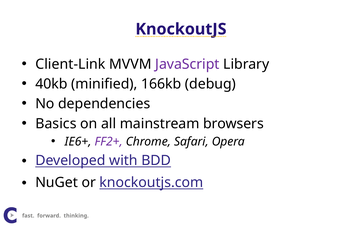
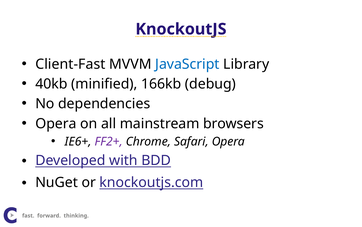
Client-Link: Client-Link -> Client-Fast (70, 64)
JavaScript colour: purple -> blue (187, 64)
Basics: Basics -> Opera (56, 123)
